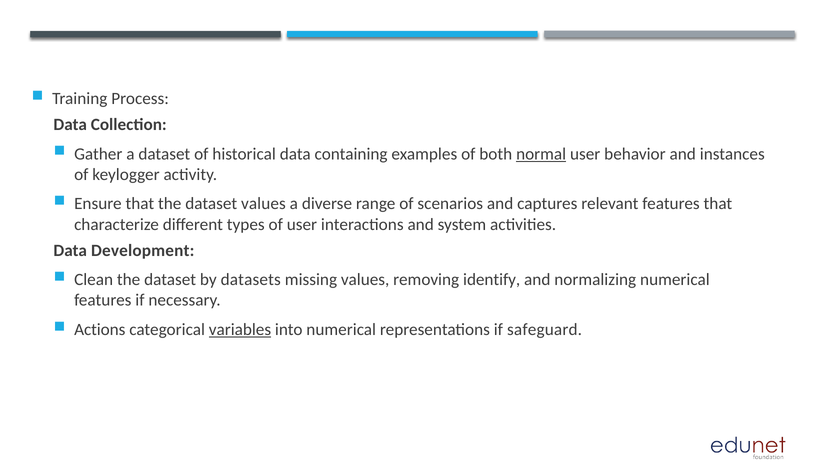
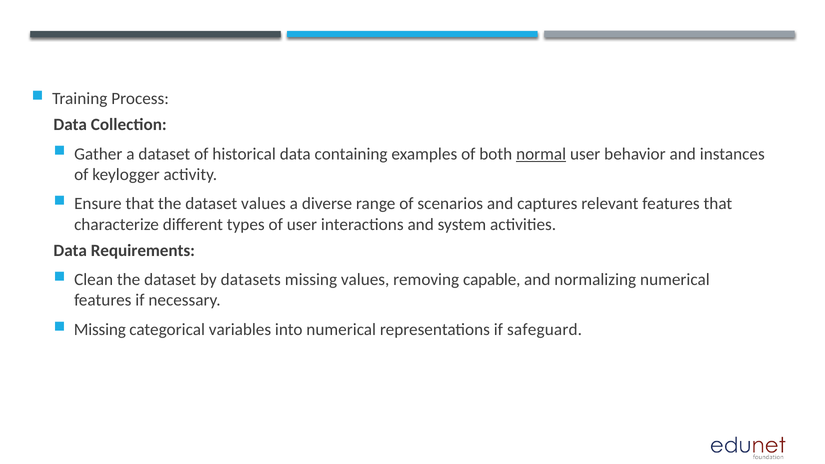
Development: Development -> Requirements (143, 250)
identify: identify -> capable (492, 280)
Actions: Actions -> Missing (100, 329)
variables underline: present -> none (240, 329)
